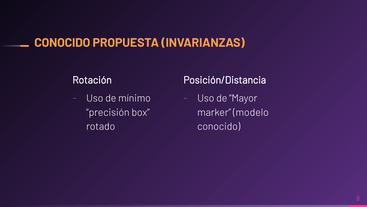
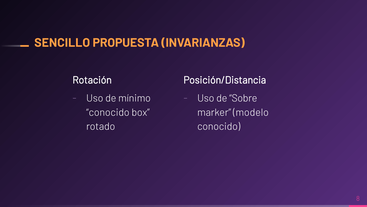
CONOCIDO: CONOCIDO -> SENCILLO (62, 43)
Mayor: Mayor -> Sobre (243, 98)
precisión: precisión -> conocido (108, 112)
